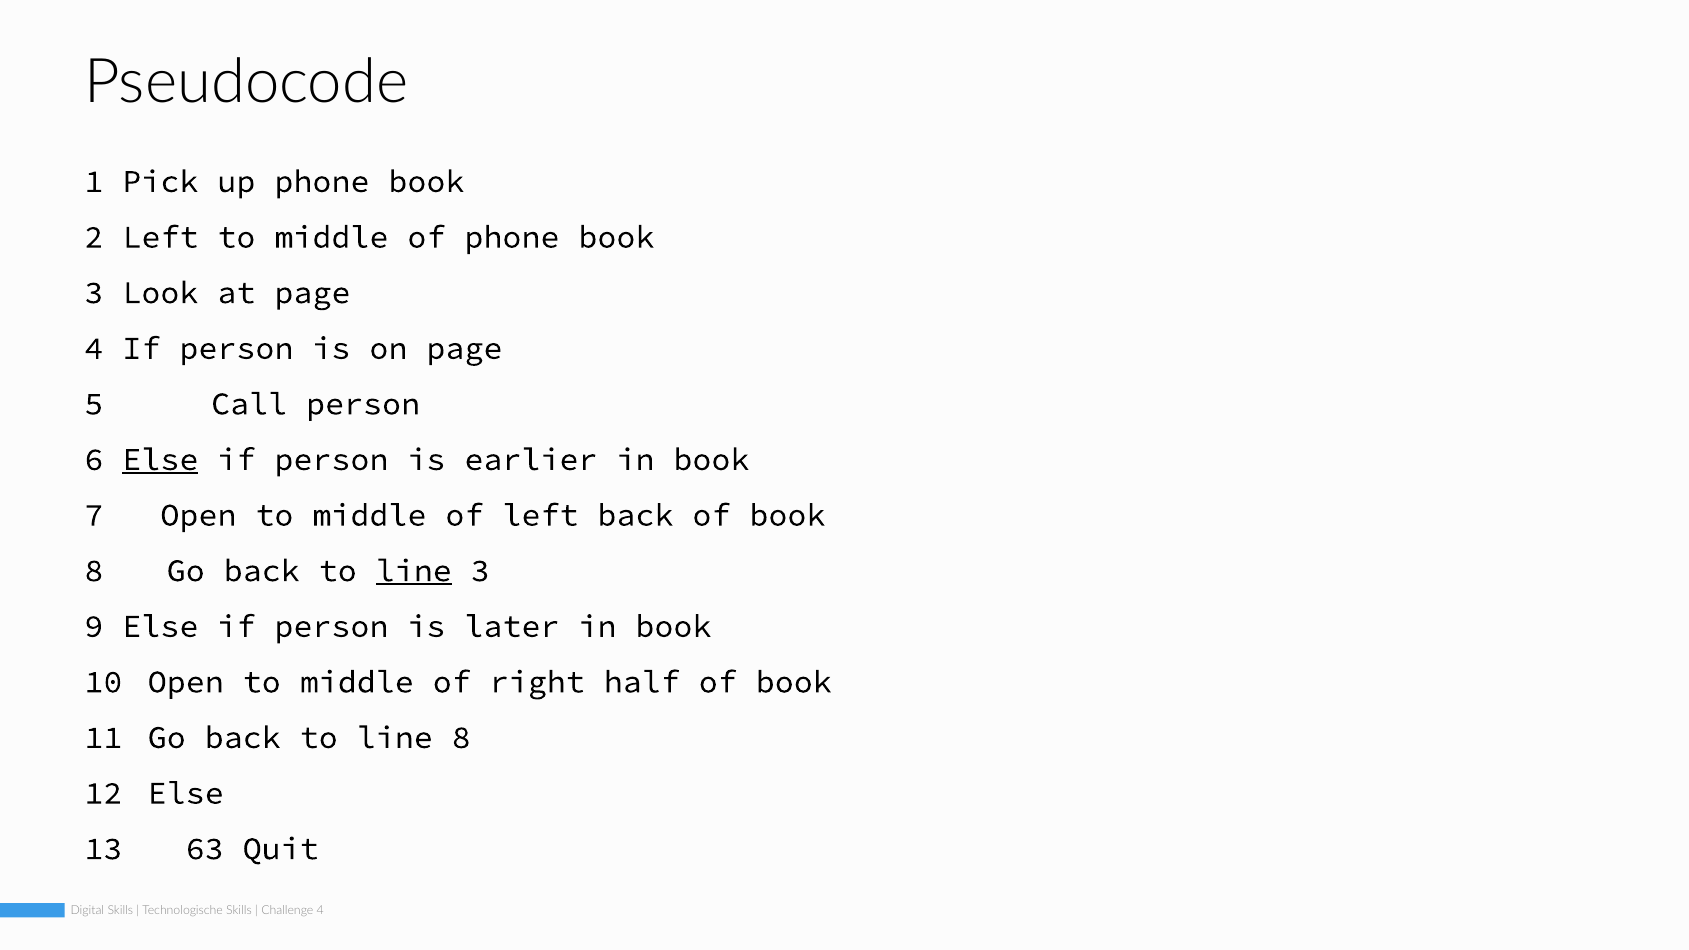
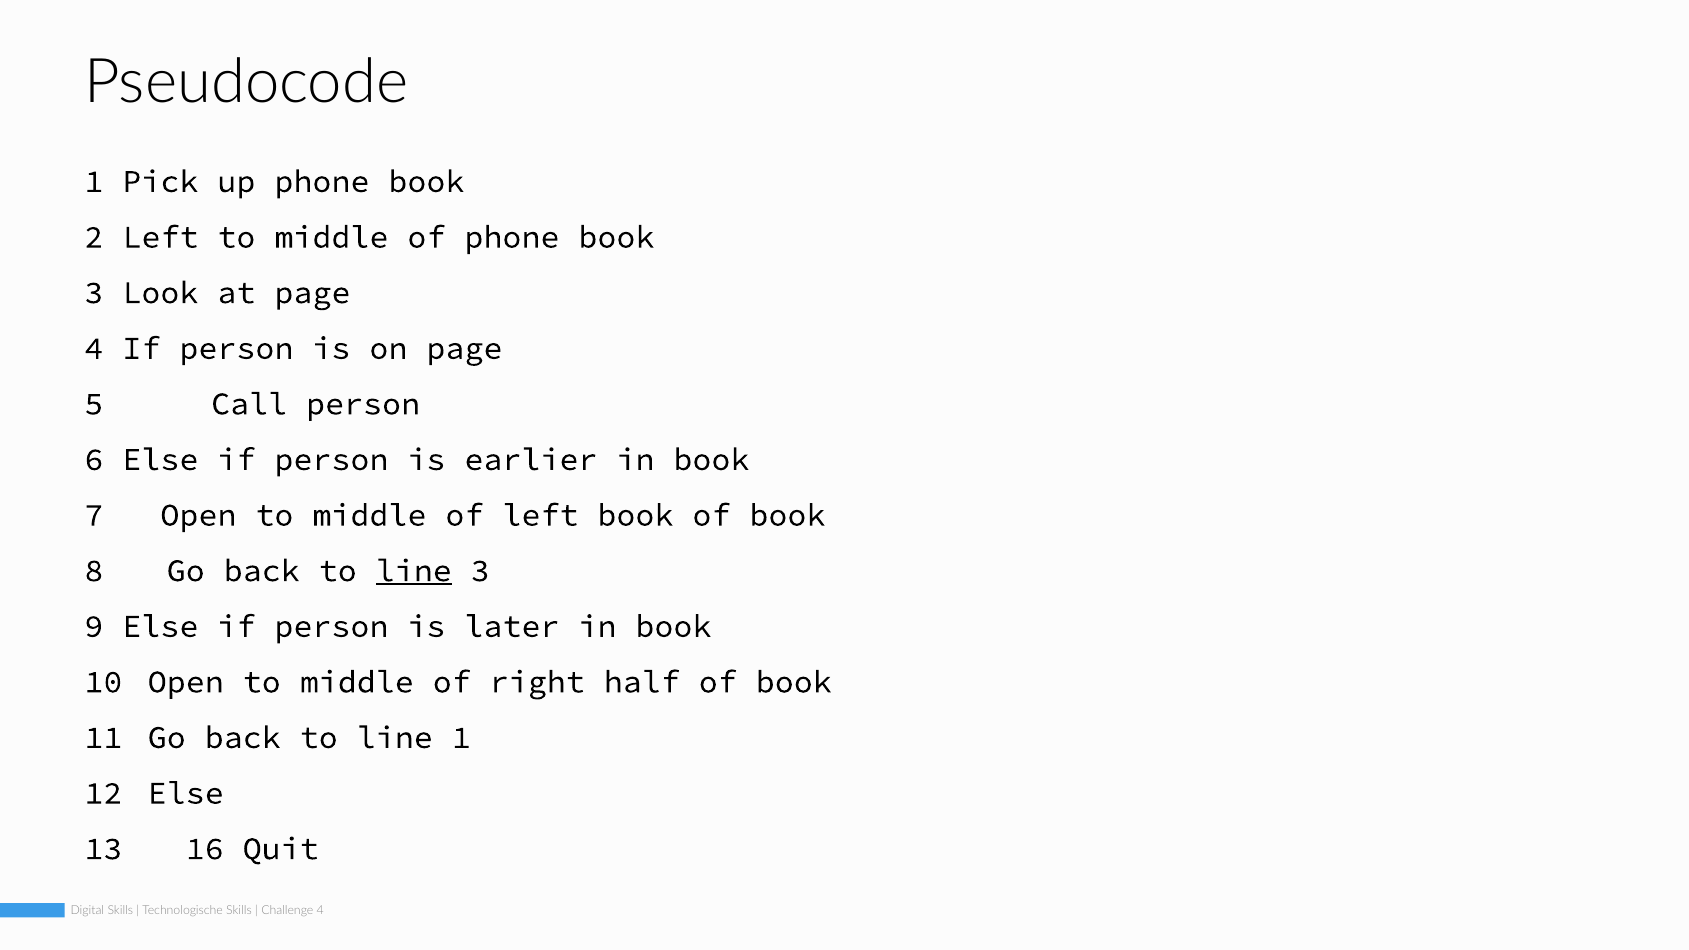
Else underline: present -> none (160, 460)
left back: back -> book (635, 515)
line 8: 8 -> 1 (461, 738)
63: 63 -> 16 (205, 849)
